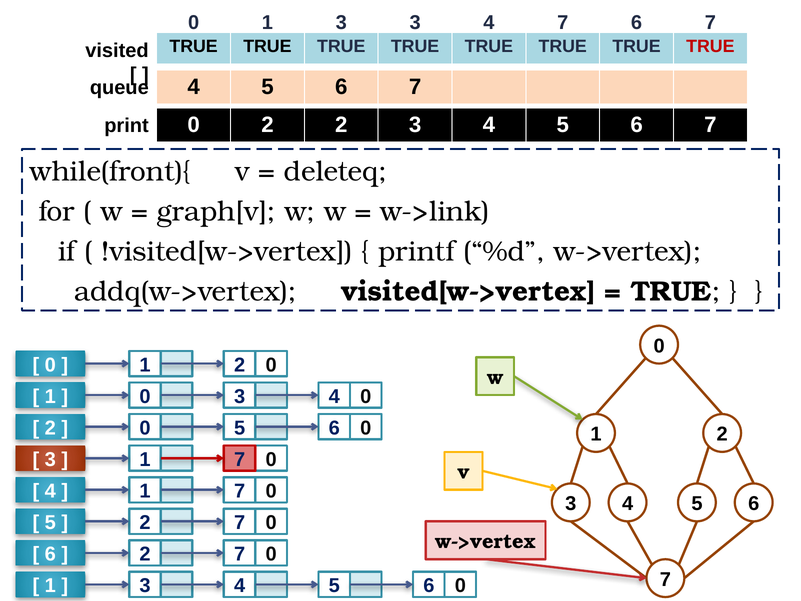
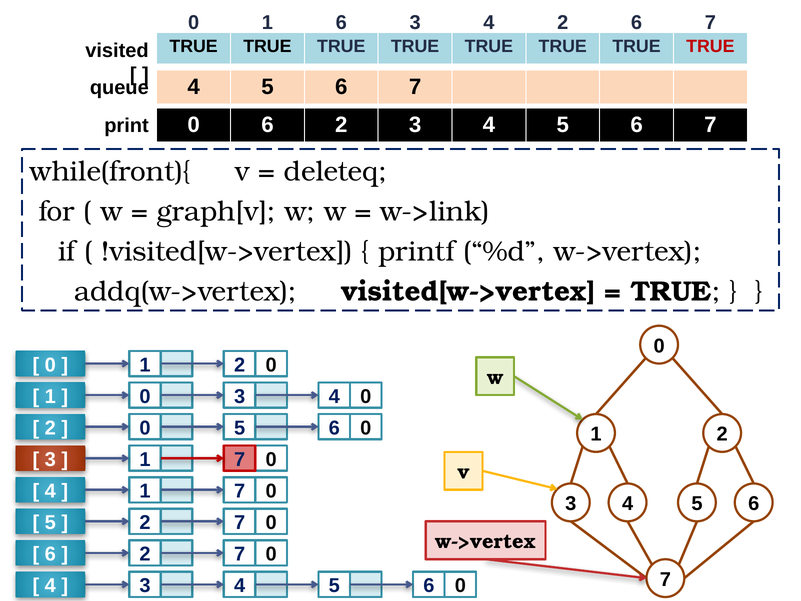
1 3: 3 -> 6 (341, 23)
4 7: 7 -> 2 (563, 23)
0 2: 2 -> 6 (267, 125)
1: 1 -> 4 (50, 586)
